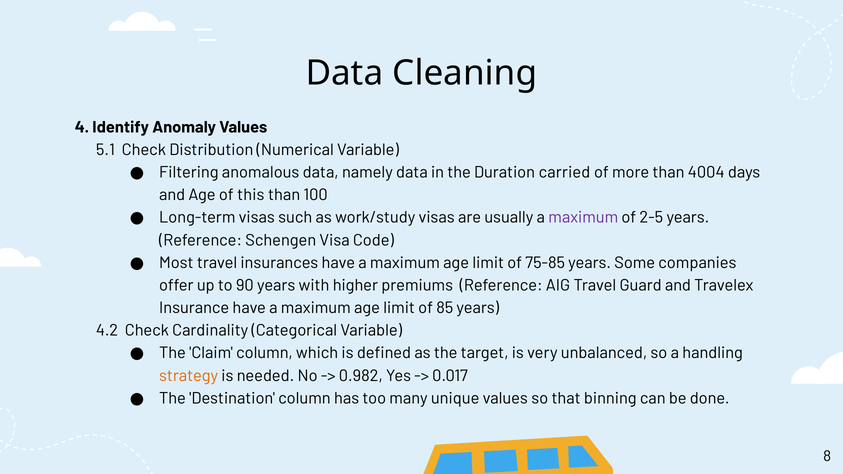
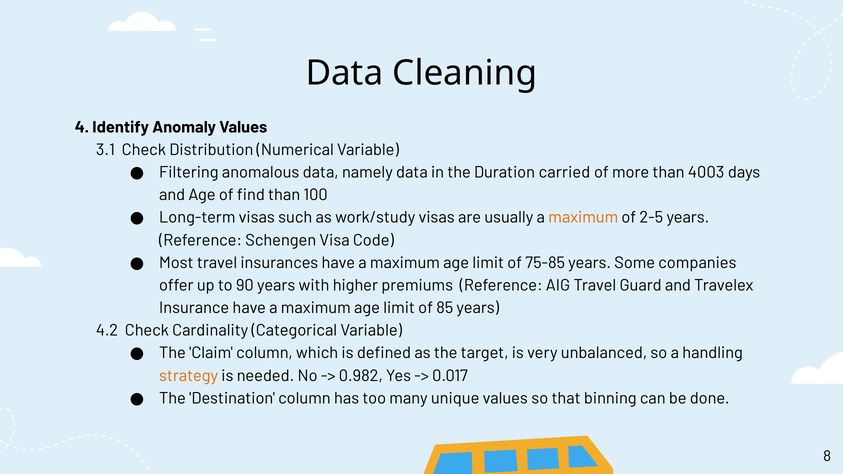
5.1: 5.1 -> 3.1 (105, 150)
4004: 4004 -> 4003 (706, 172)
this: this -> find (251, 195)
maximum colour: purple -> orange (583, 218)
